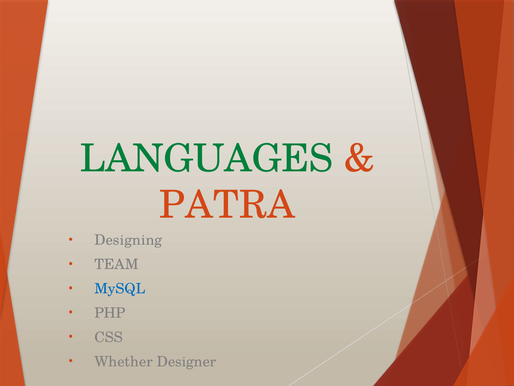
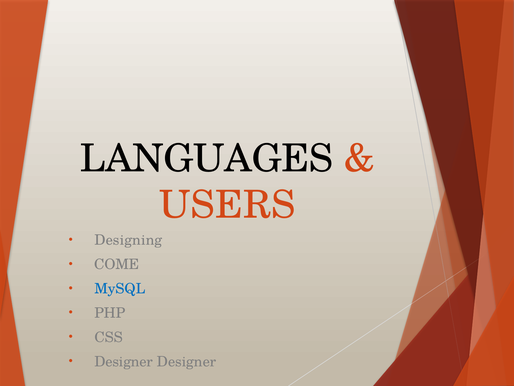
LANGUAGES colour: green -> black (206, 158)
PATRA: PATRA -> USERS (227, 205)
TEAM: TEAM -> COME (117, 264)
Whether: Whether -> Designer (124, 361)
